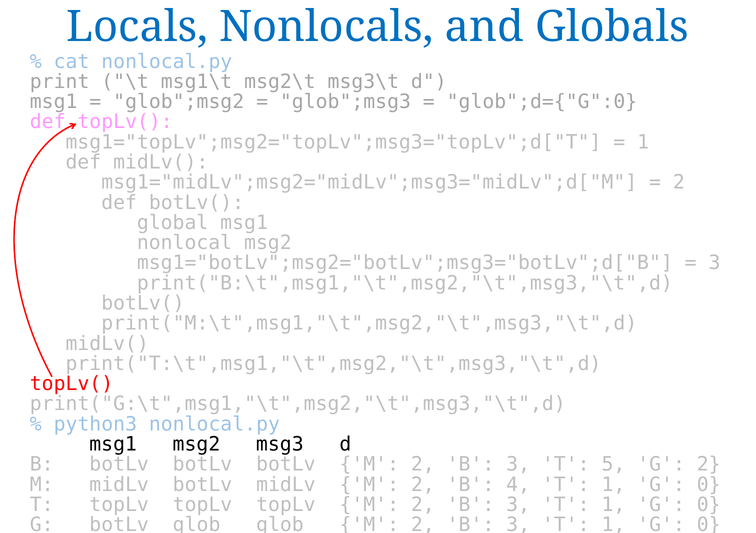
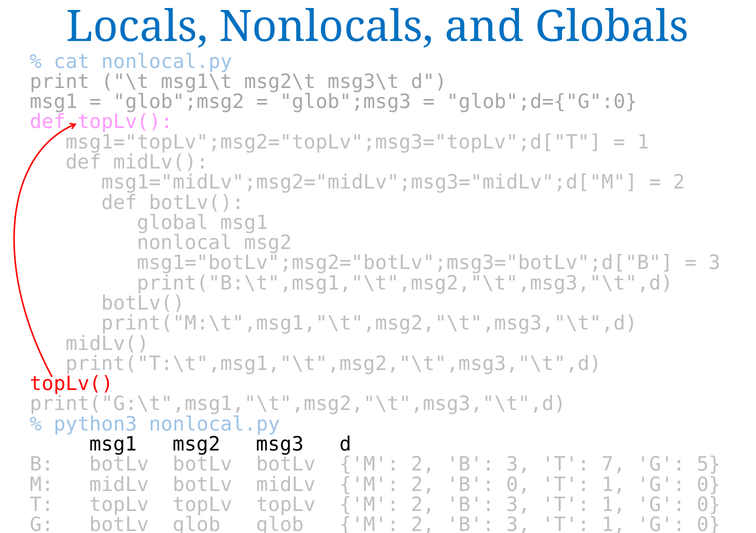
5: 5 -> 7 (613, 464)
G 2: 2 -> 5 (709, 464)
B 4: 4 -> 0 (518, 484)
